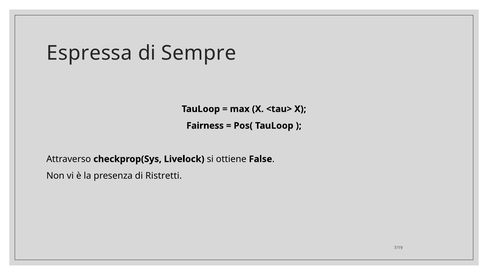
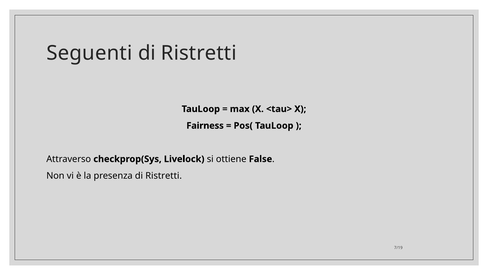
Espressa: Espressa -> Seguenti (89, 53)
Sempre: Sempre -> Ristretti (199, 53)
